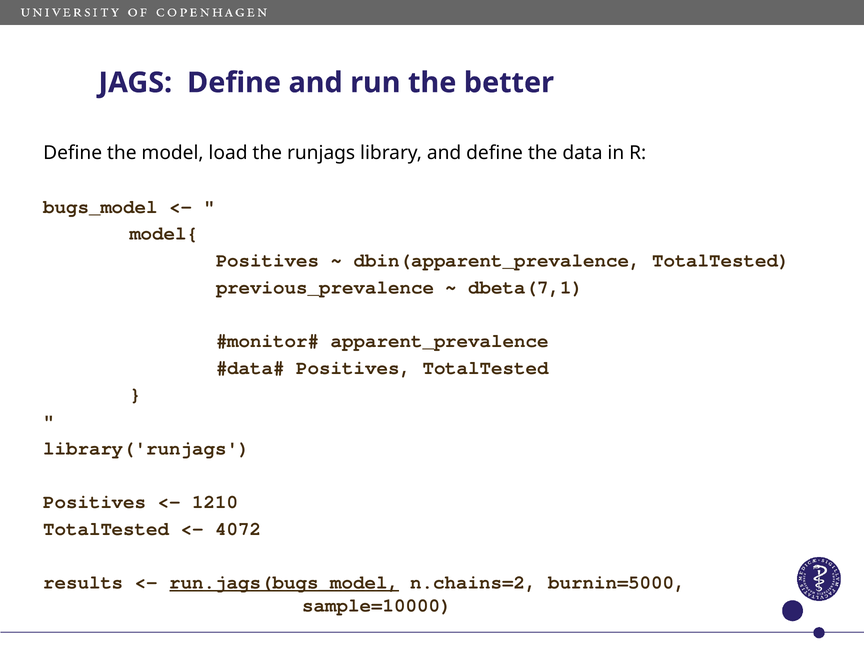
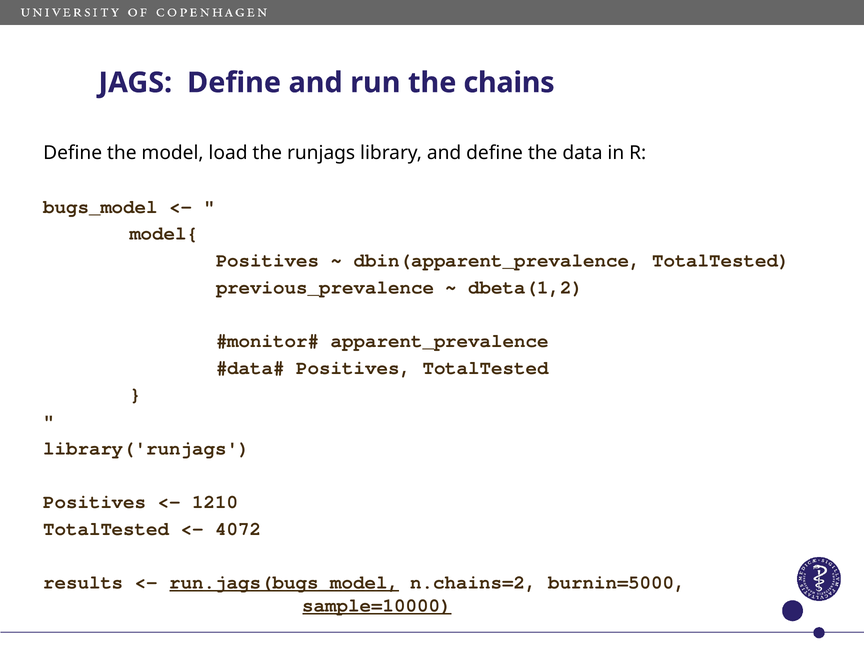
better: better -> chains (509, 83)
dbeta(7,1: dbeta(7,1 -> dbeta(1,2 (526, 287)
sample=10000 underline: none -> present (377, 606)
